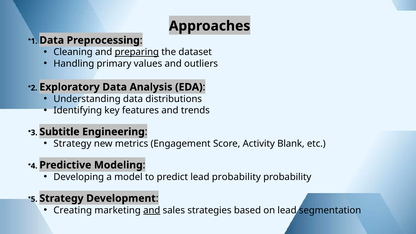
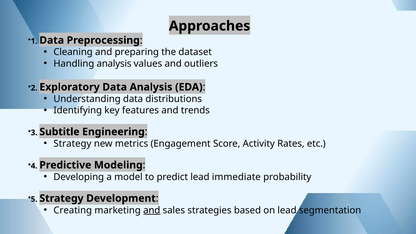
preparing underline: present -> none (137, 52)
Handling primary: primary -> analysis (114, 64)
Blank: Blank -> Rates (291, 144)
lead probability: probability -> immediate (236, 177)
